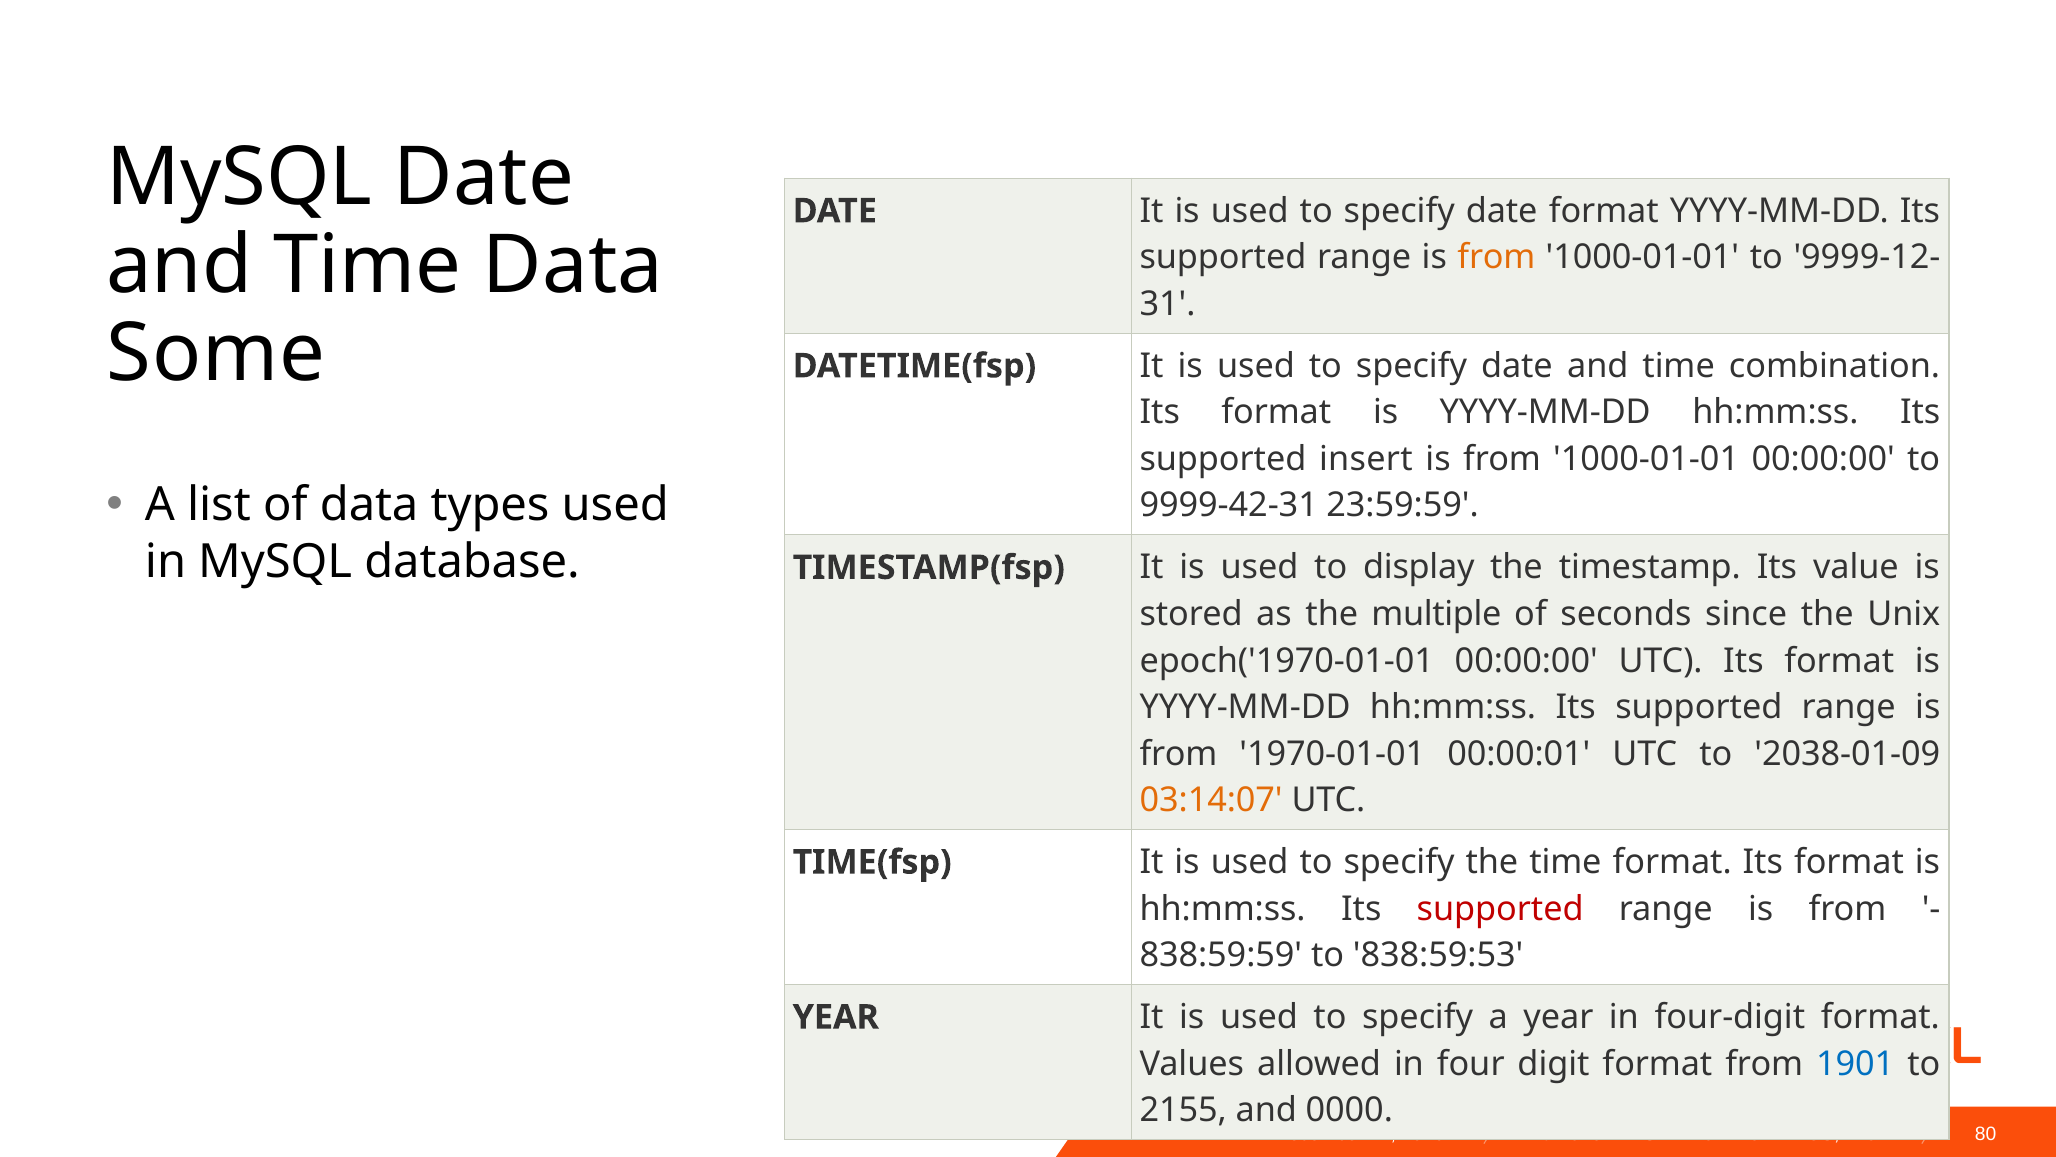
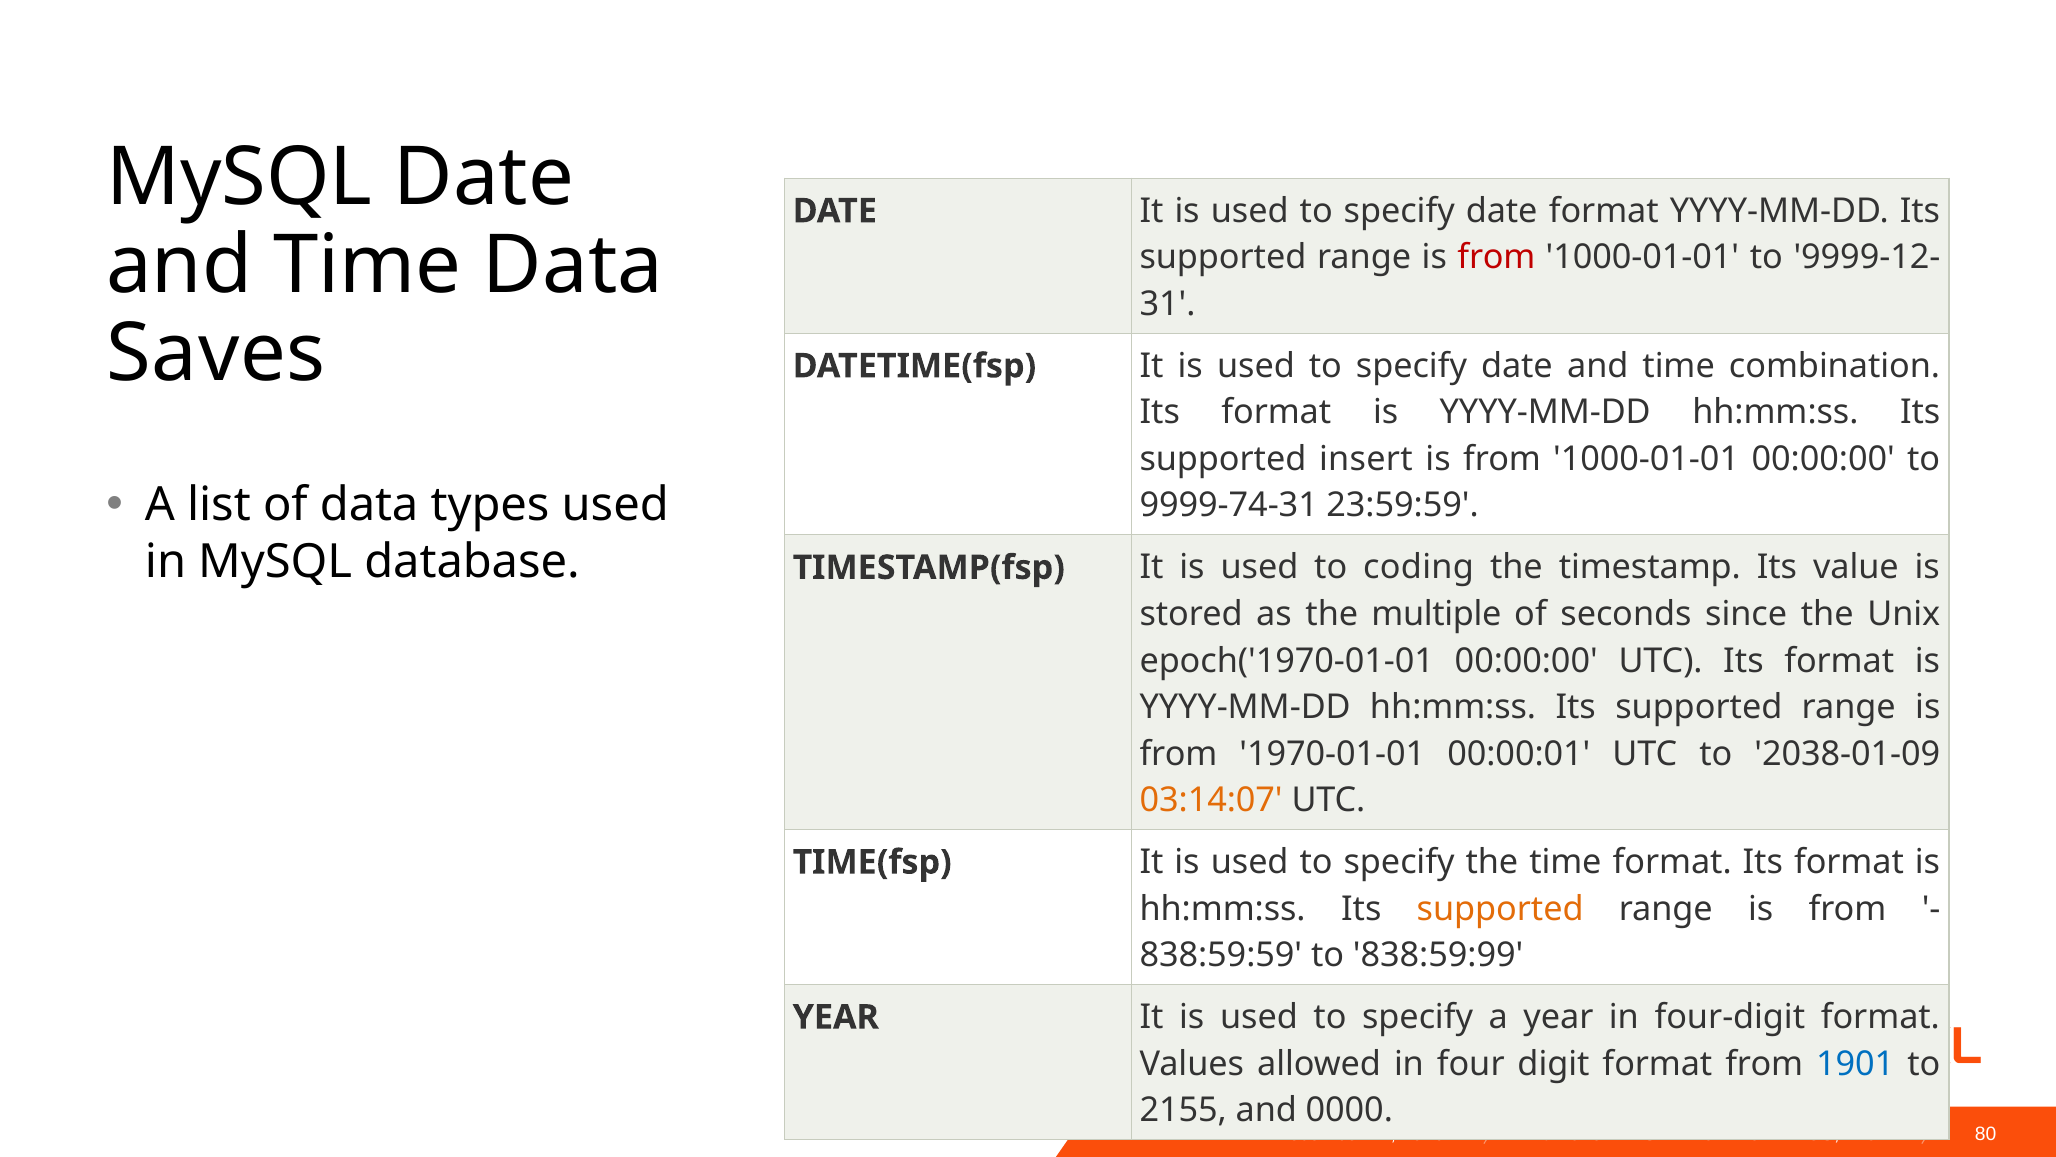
from colour: orange -> red (1496, 257)
Some: Some -> Saves (216, 353)
9999-42-31: 9999-42-31 -> 9999-74-31 (1229, 505)
display: display -> coding (1419, 567)
supported colour: red -> orange (1500, 908)
838:59:53: 838:59:53 -> 838:59:99 (1438, 955)
